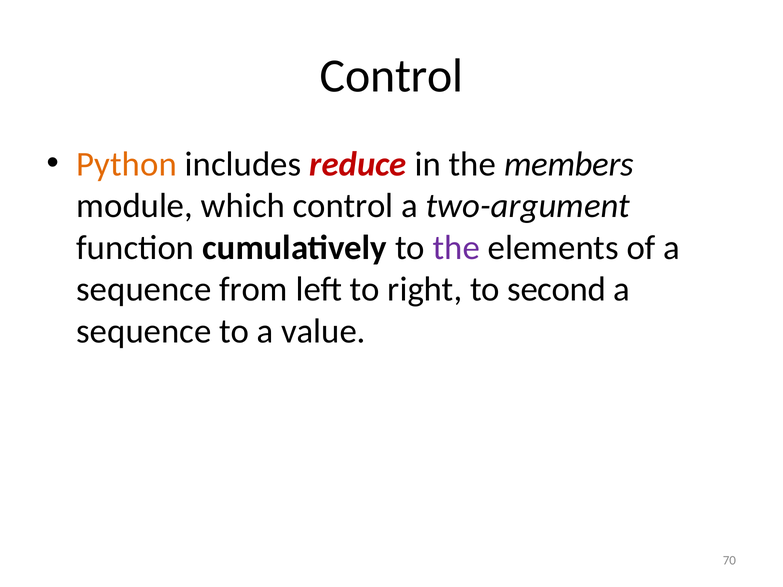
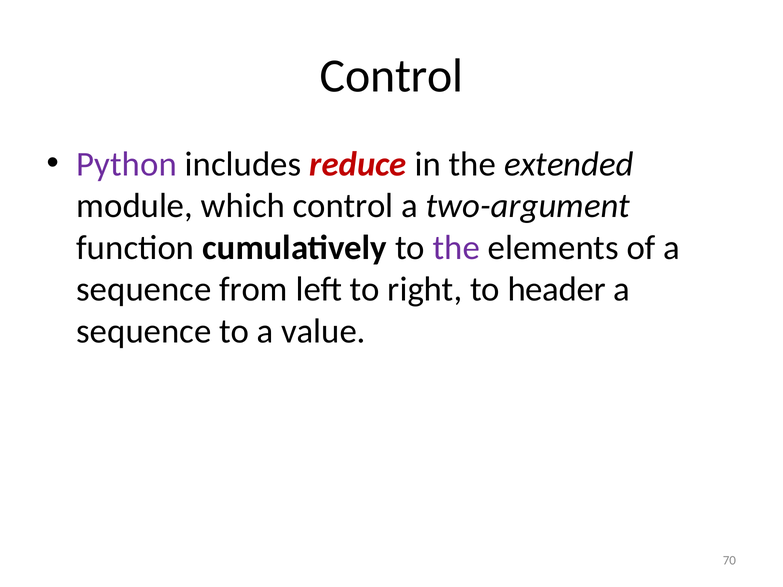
Python colour: orange -> purple (127, 164)
members: members -> extended (569, 164)
second: second -> header (557, 290)
